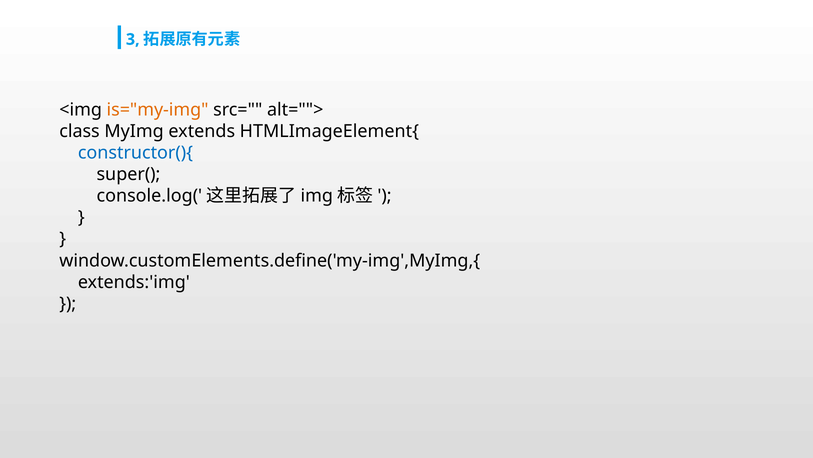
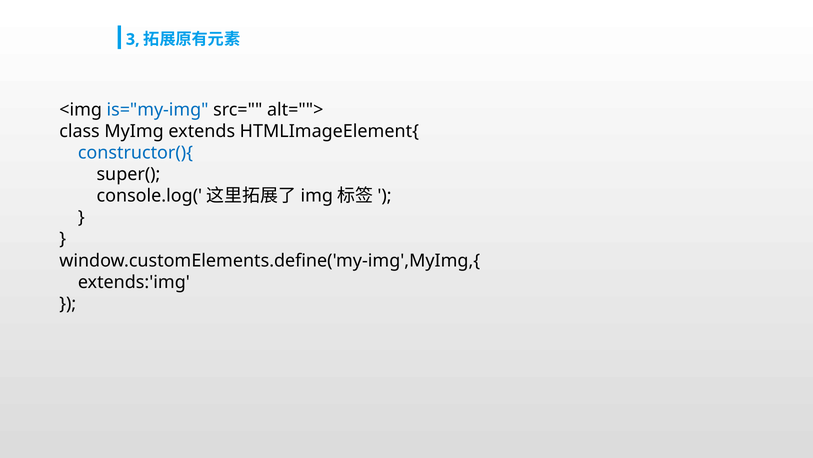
is="my-img colour: orange -> blue (158, 110)
